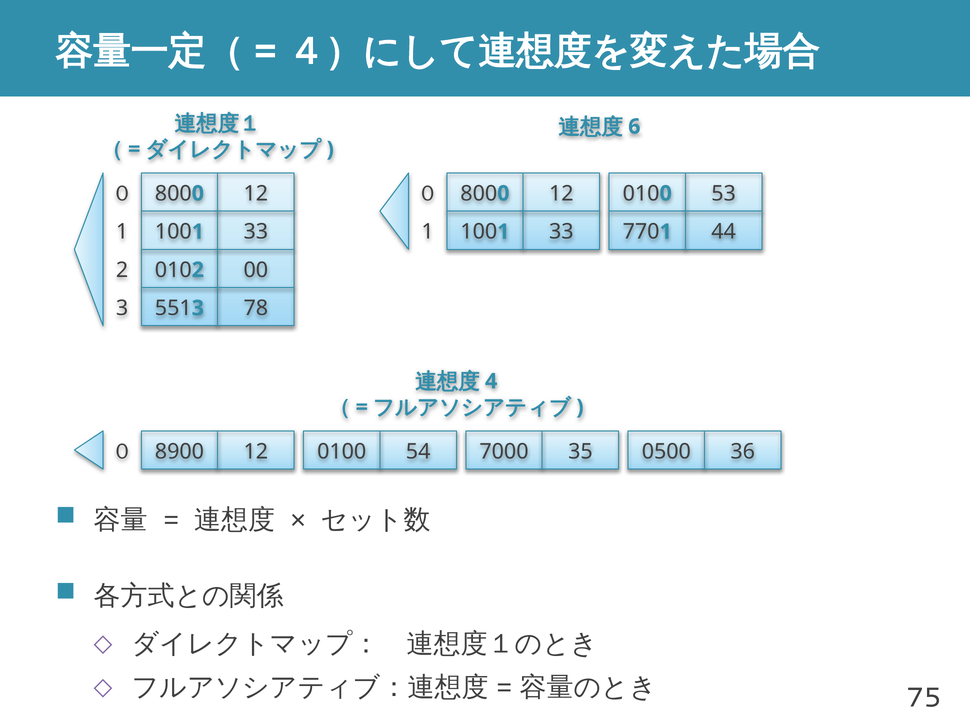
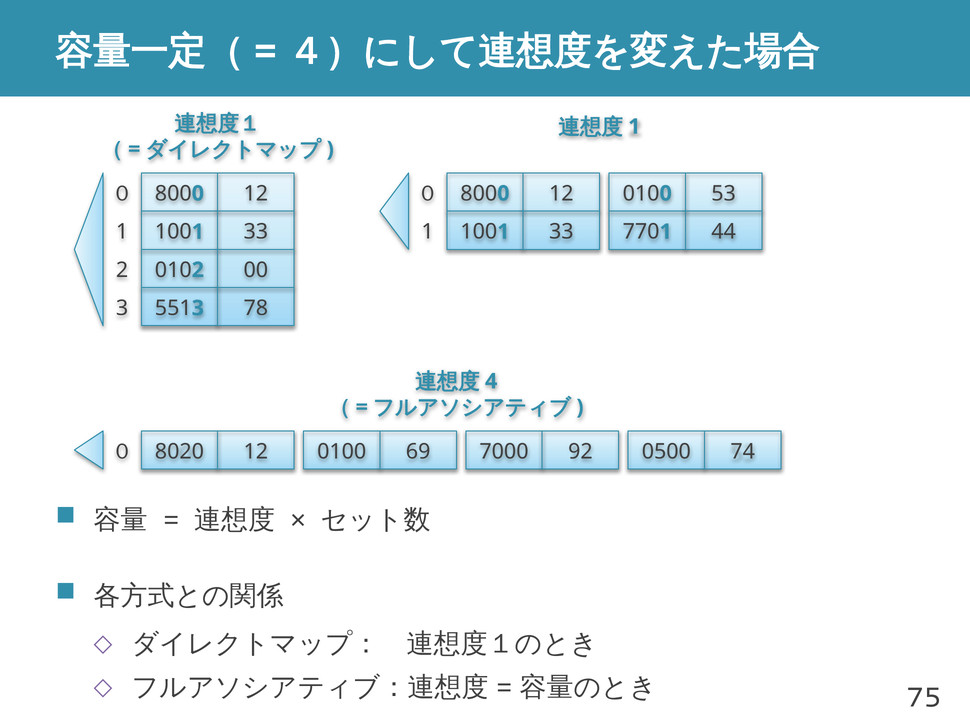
6: 6 -> 1 (634, 127)
54: 54 -> 69 (418, 451)
35: 35 -> 92 (580, 451)
36: 36 -> 74 (743, 451)
8900: 8900 -> 8020 (179, 451)
